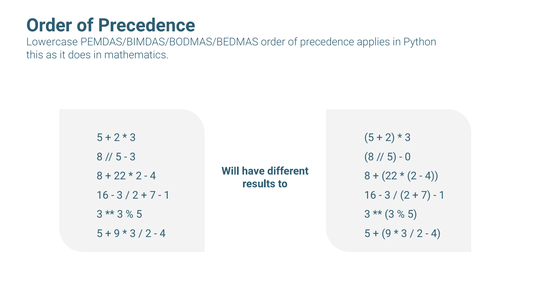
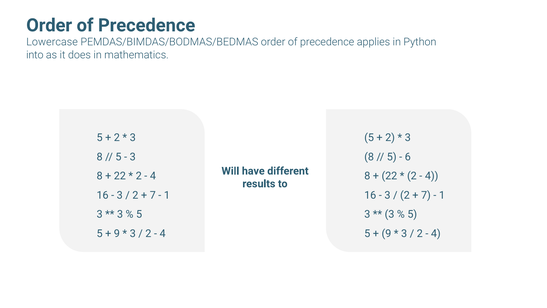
this: this -> into (35, 55)
0: 0 -> 6 (408, 157)
